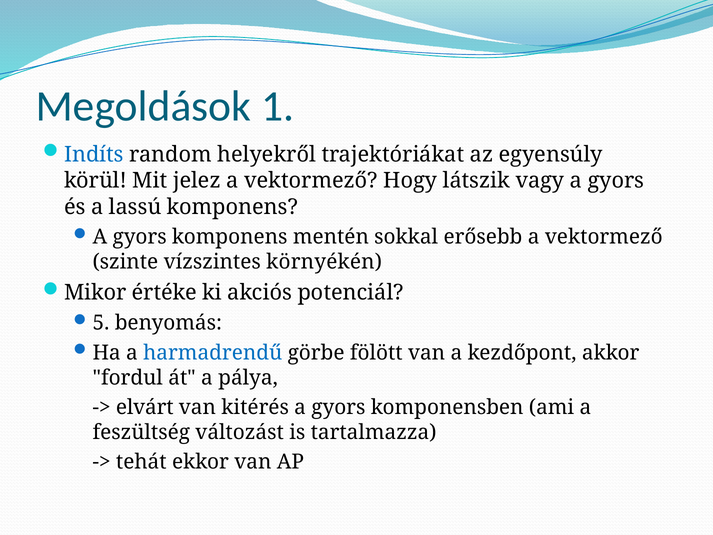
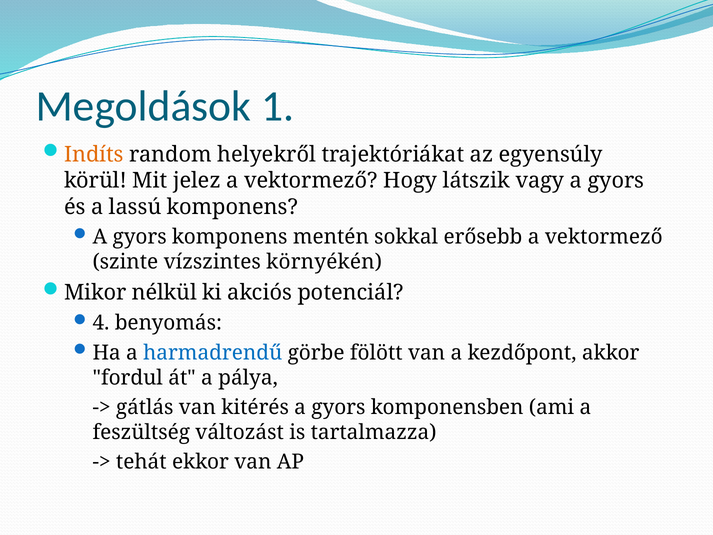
Indíts colour: blue -> orange (94, 154)
értéke: értéke -> nélkül (164, 293)
5: 5 -> 4 (101, 323)
elvárt: elvárt -> gátlás (145, 407)
